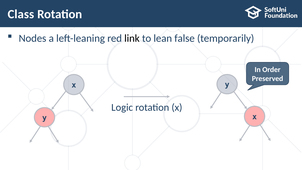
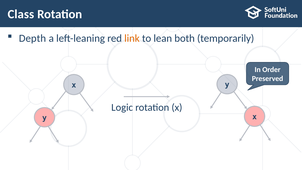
Nodes: Nodes -> Depth (32, 38)
link colour: black -> orange (132, 38)
false: false -> both (185, 38)
